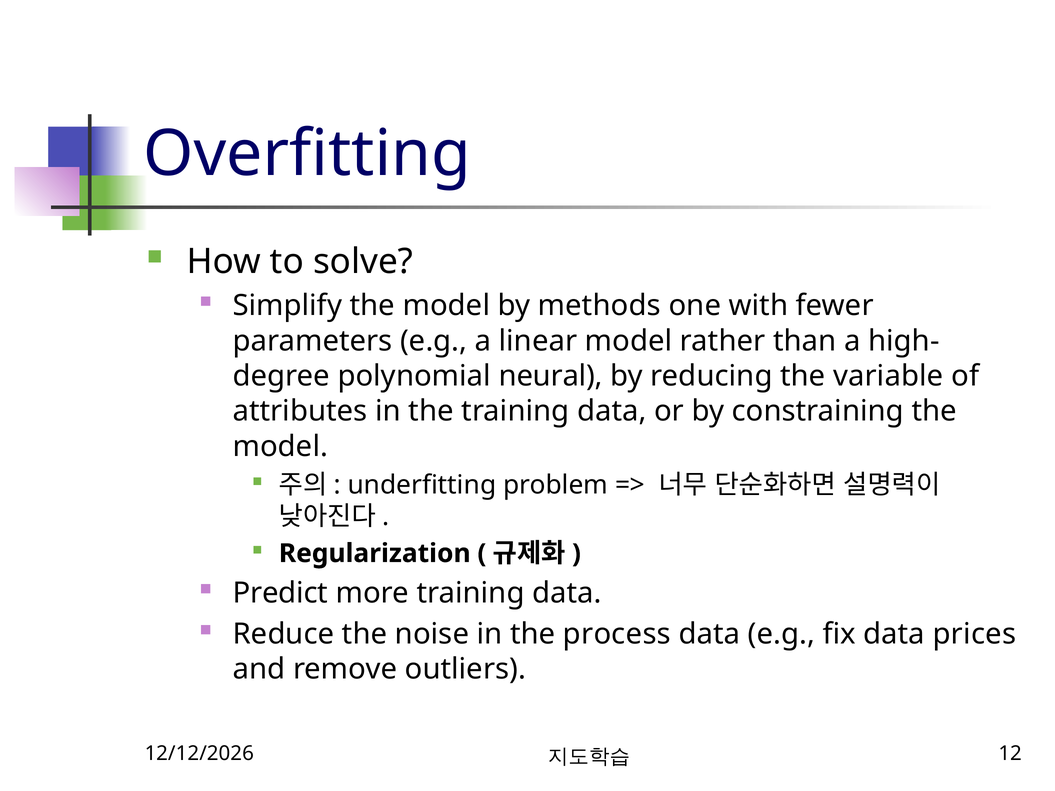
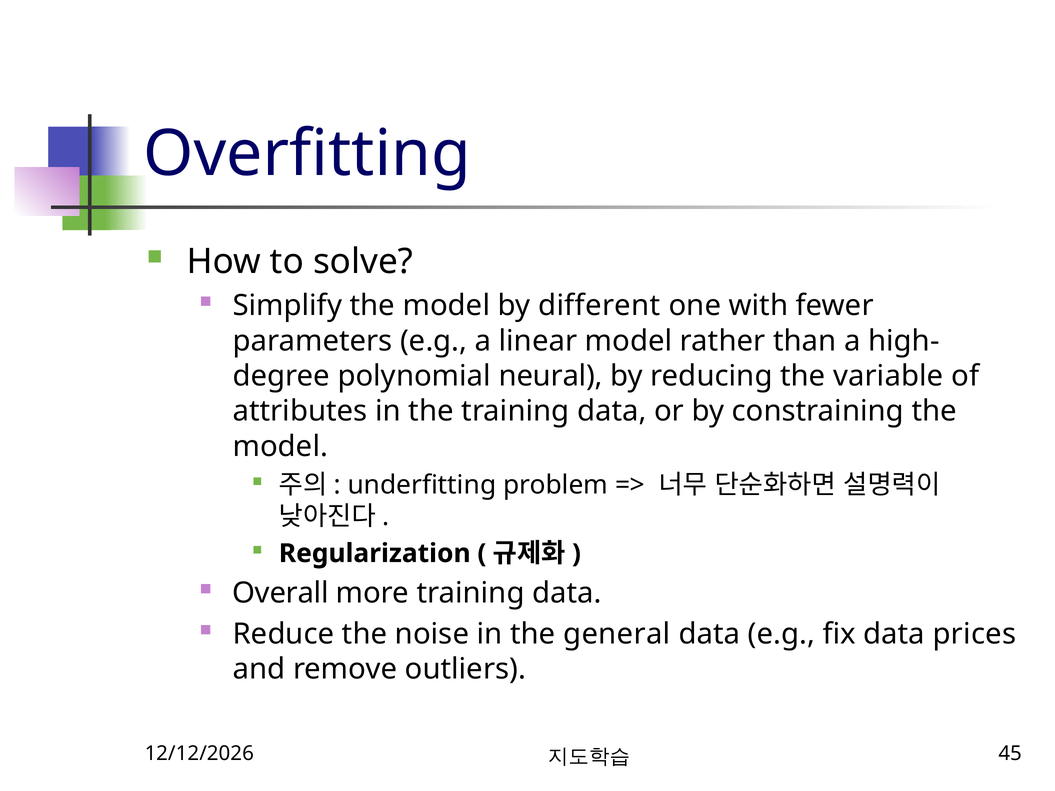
methods: methods -> different (599, 306)
Predict: Predict -> Overall (280, 593)
process: process -> general (617, 634)
12: 12 -> 45 (1010, 754)
